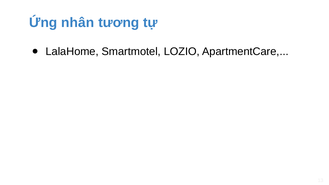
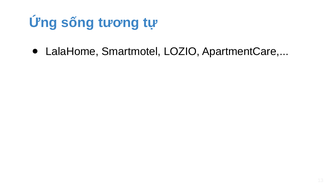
nhân: nhân -> sống (78, 23)
